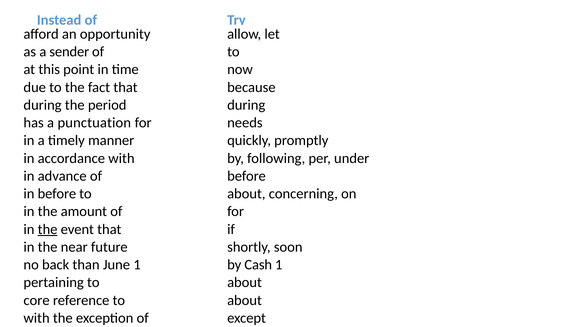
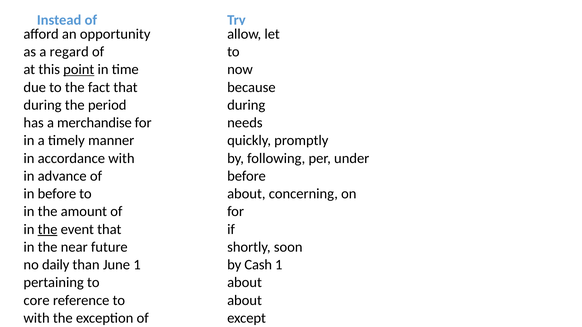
sender: sender -> regard (69, 52)
point underline: none -> present (79, 70)
punctuation: punctuation -> merchandise (94, 123)
back: back -> daily (56, 265)
